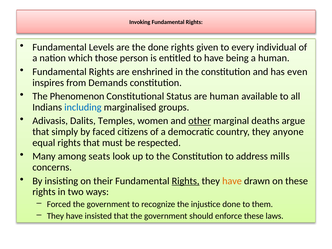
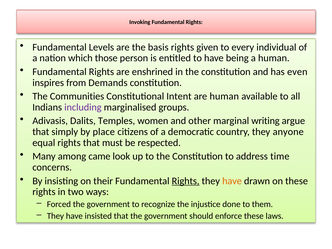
the done: done -> basis (158, 47)
Phenomenon: Phenomenon -> Communities (77, 96)
Status: Status -> Intent (179, 96)
including colour: blue -> purple (83, 107)
other underline: present -> none (200, 121)
deaths: deaths -> writing (265, 121)
faced: faced -> place (104, 132)
seats: seats -> came (99, 156)
mills: mills -> time (280, 156)
